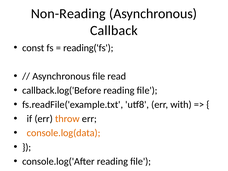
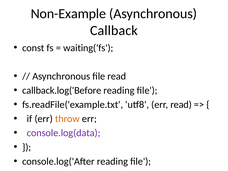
Non-Reading: Non-Reading -> Non-Example (68, 14)
reading('fs: reading('fs -> waiting('fs (88, 48)
err with: with -> read (181, 105)
console.log(data colour: orange -> purple (64, 133)
